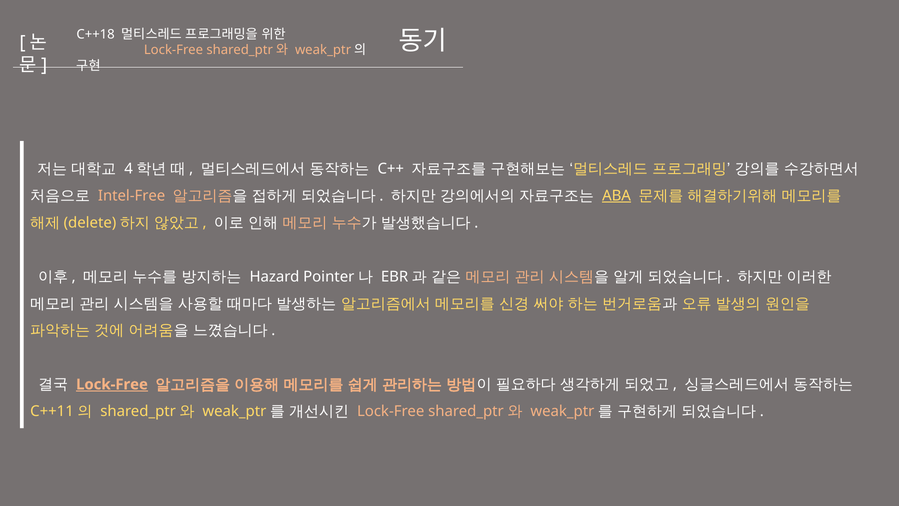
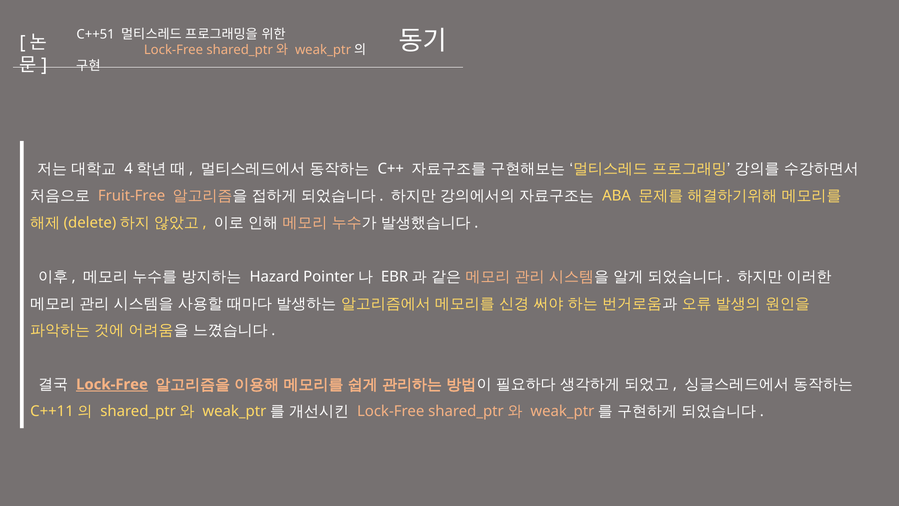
C++18: C++18 -> C++51 (96, 34)
Intel-Free: Intel-Free -> Fruit-Free (132, 196)
ABA underline: present -> none (617, 196)
